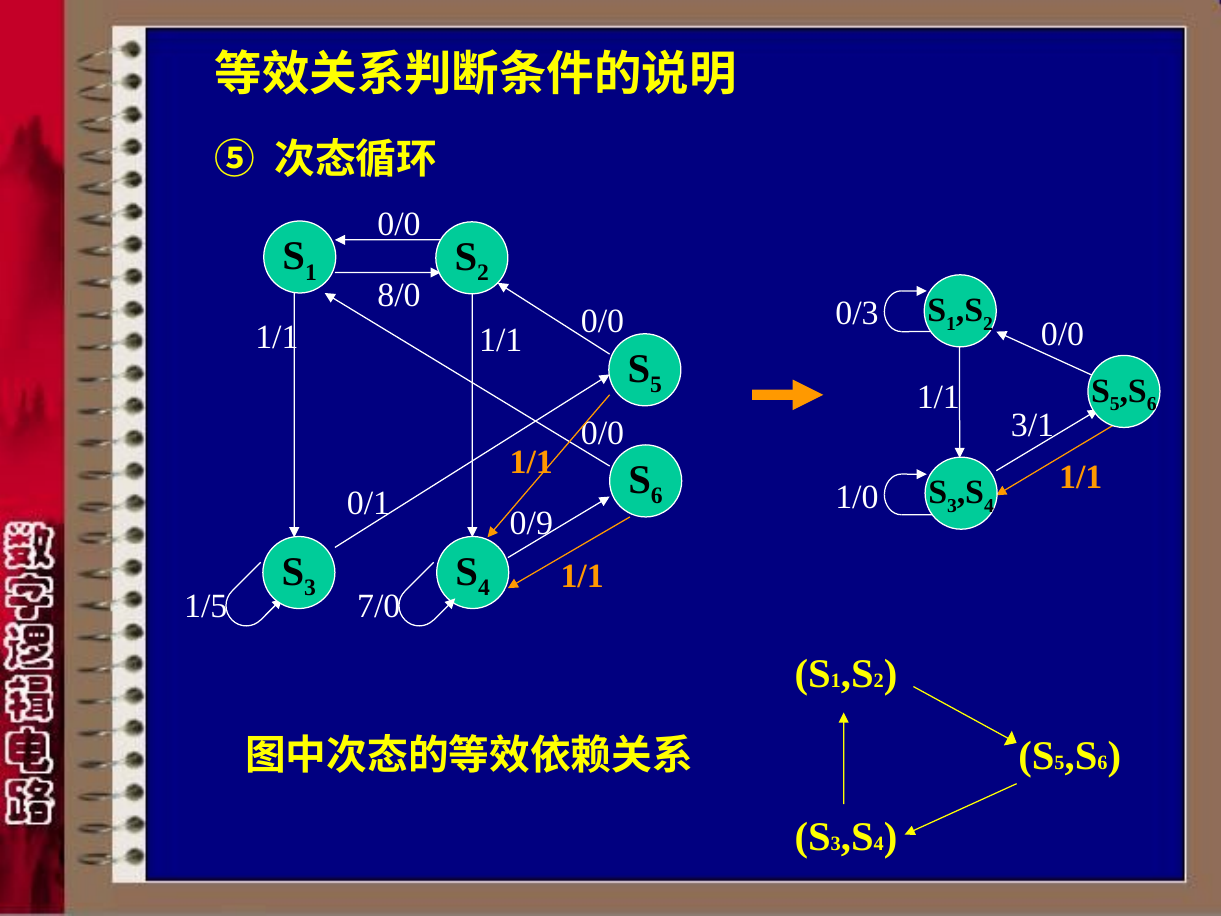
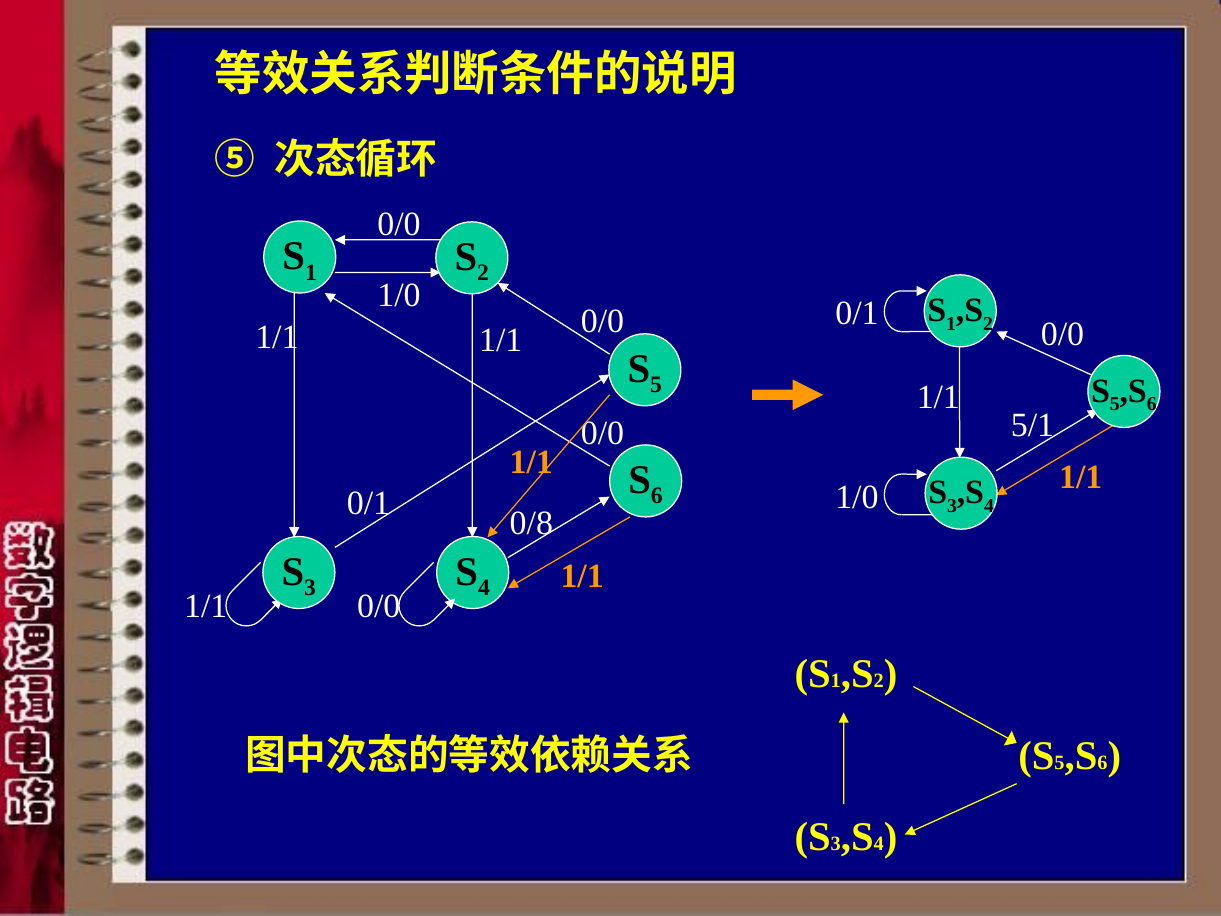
8/0: 8/0 -> 1/0 (399, 295)
0/3: 0/3 -> 0/1 (857, 314)
3/1: 3/1 -> 5/1 (1033, 426)
0/9: 0/9 -> 0/8 (531, 523)
1/5: 1/5 -> 1/1 (206, 607)
7/0: 7/0 -> 0/0 (379, 607)
